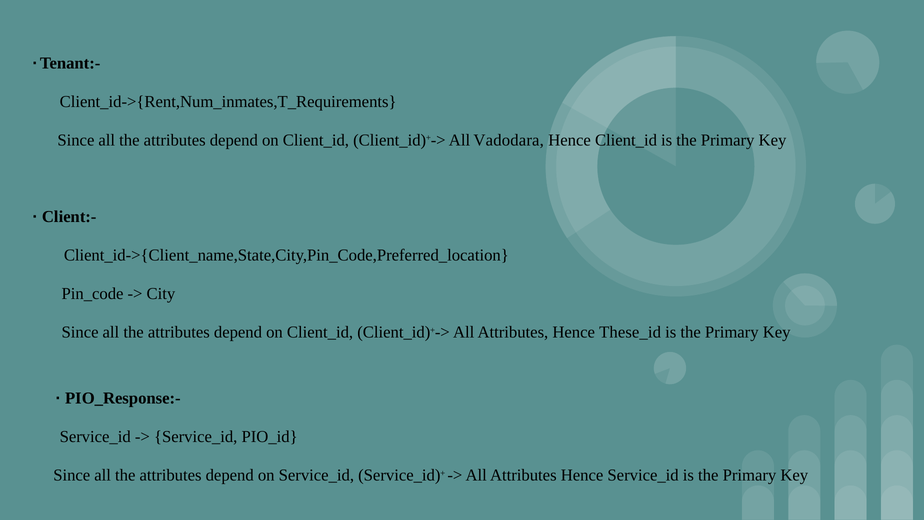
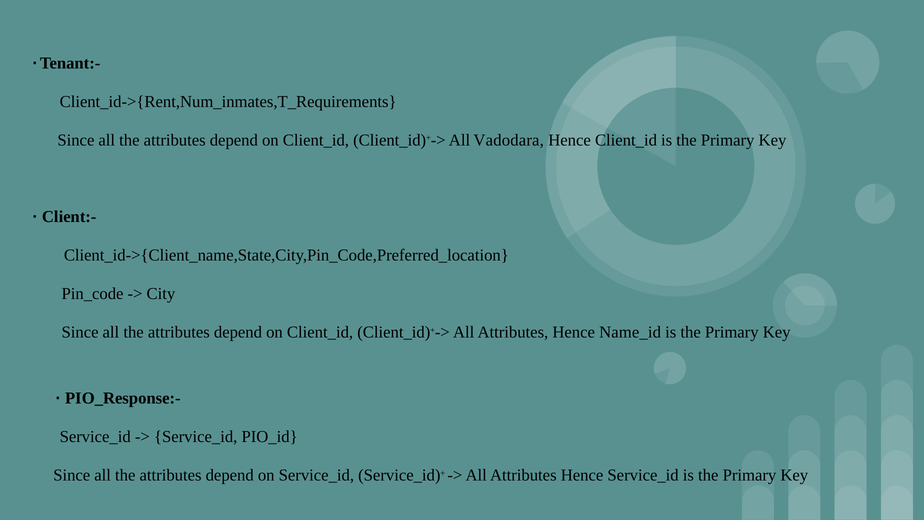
These_id: These_id -> Name_id (630, 332)
